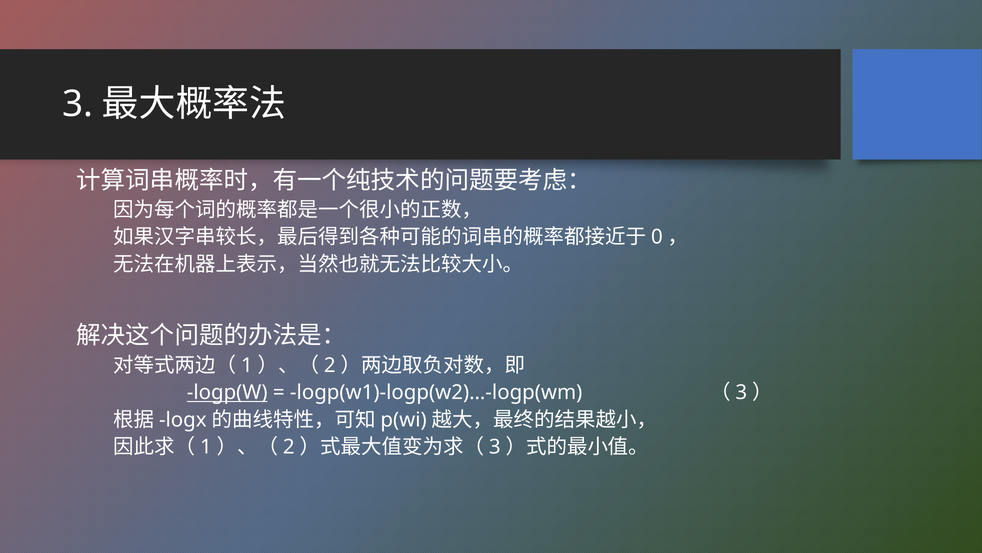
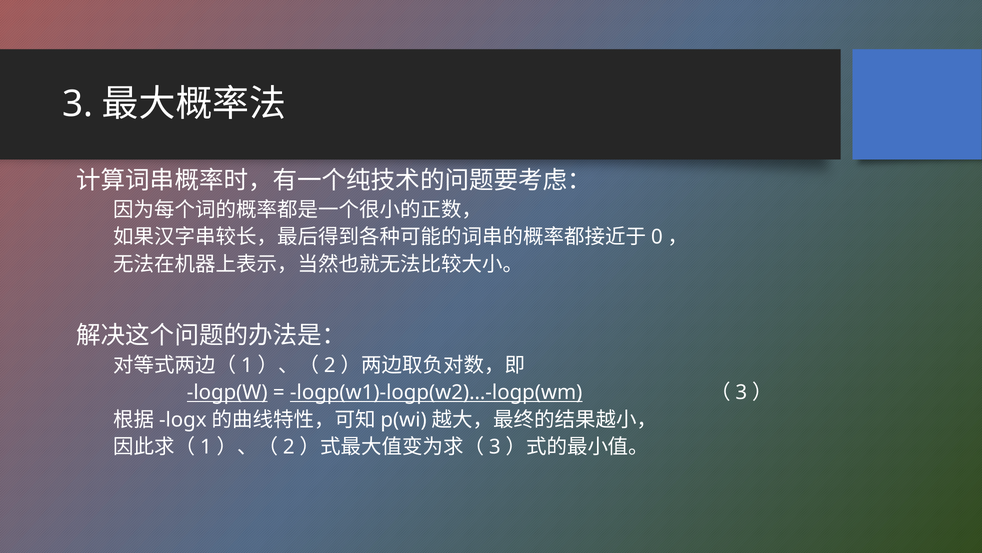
logp(w1)-logp(w2)…-logp(wm underline: none -> present (436, 392)
